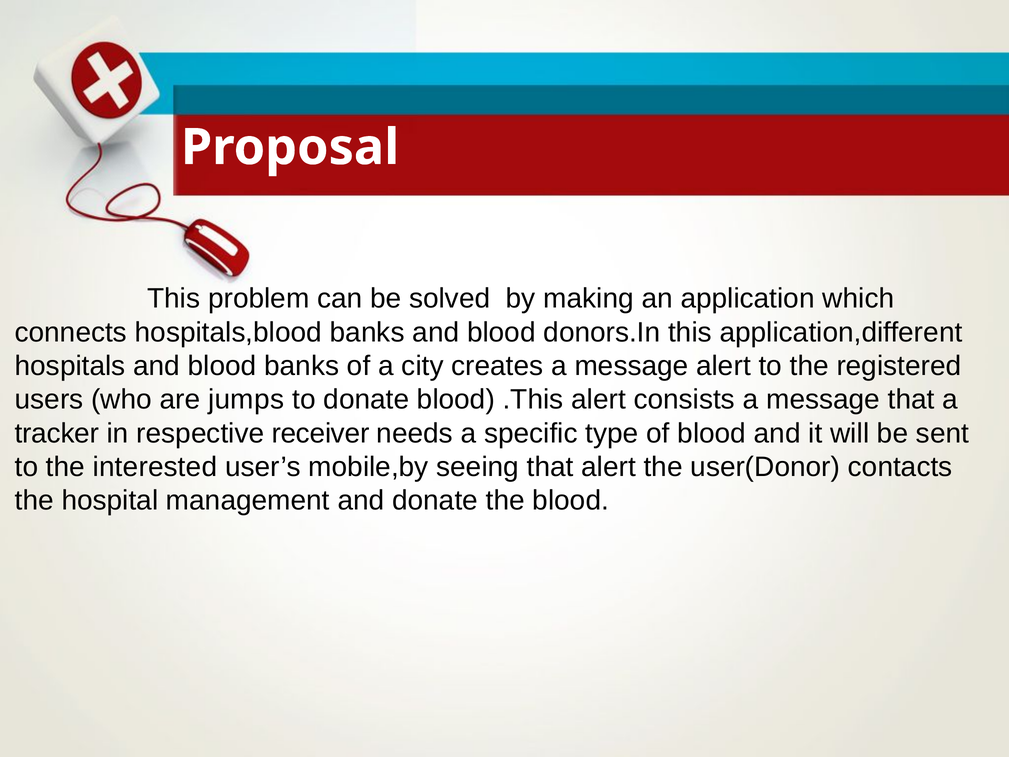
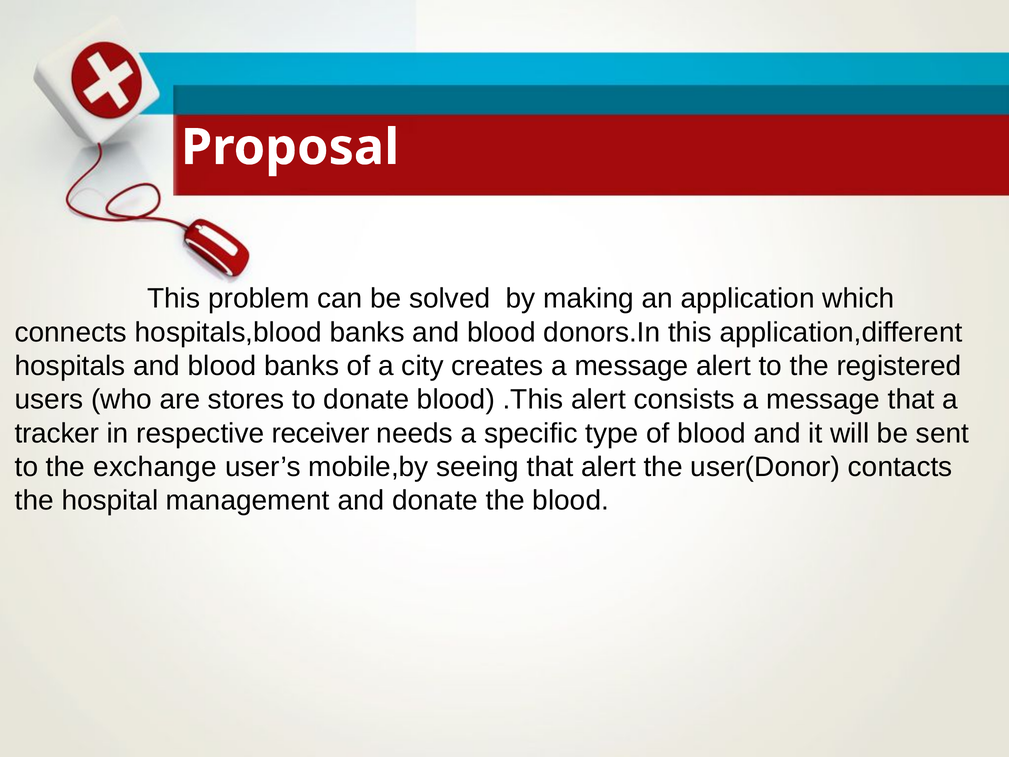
jumps: jumps -> stores (246, 399)
interested: interested -> exchange (155, 467)
